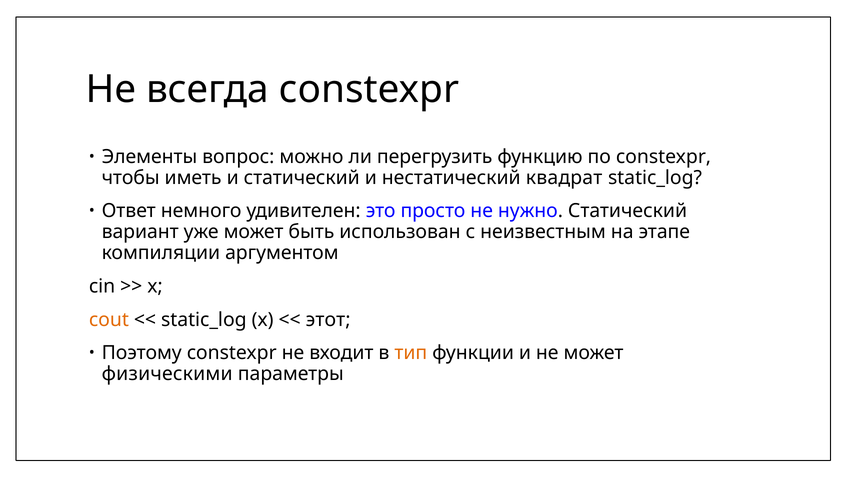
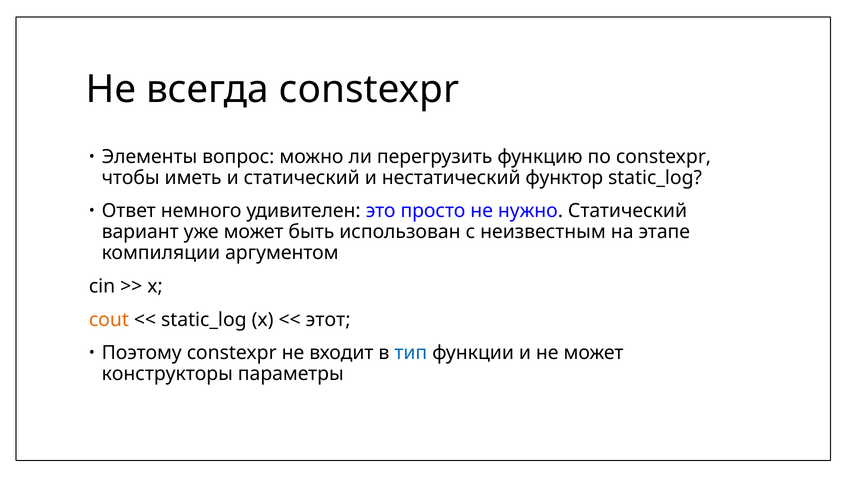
квадрат: квадрат -> функтор (564, 177)
тип colour: orange -> blue (411, 353)
физическими: физическими -> конструкторы (167, 374)
